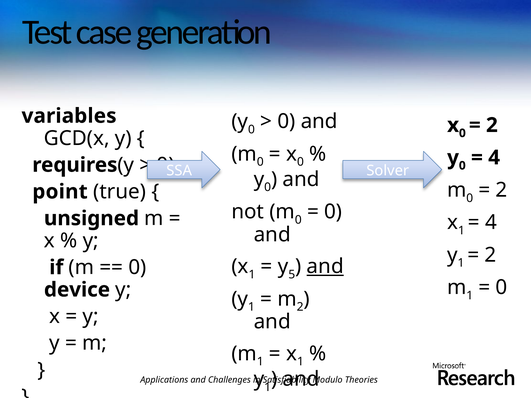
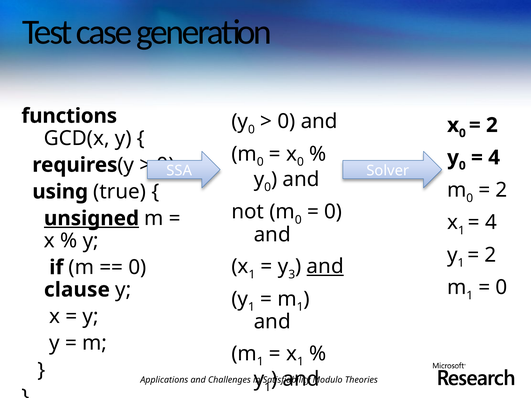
variables: variables -> functions (69, 116)
point: point -> using (60, 192)
unsigned underline: none -> present (91, 219)
5: 5 -> 3 (292, 275)
device: device -> clause (77, 290)
2: 2 -> 1 (300, 307)
